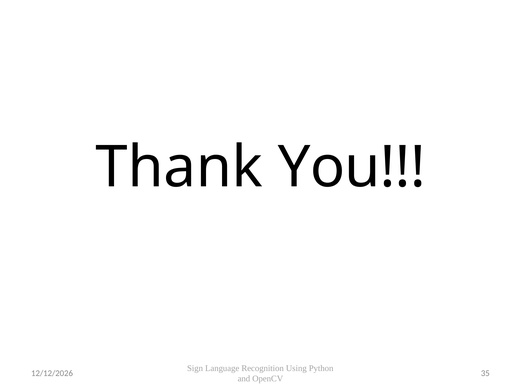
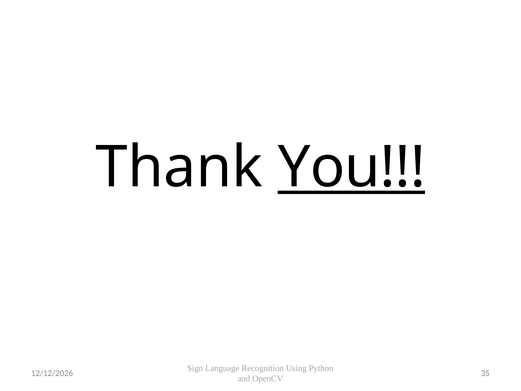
You underline: none -> present (352, 167)
